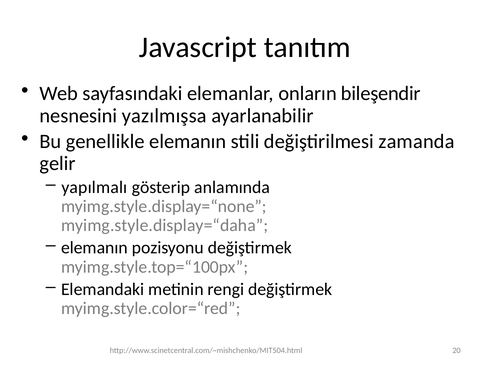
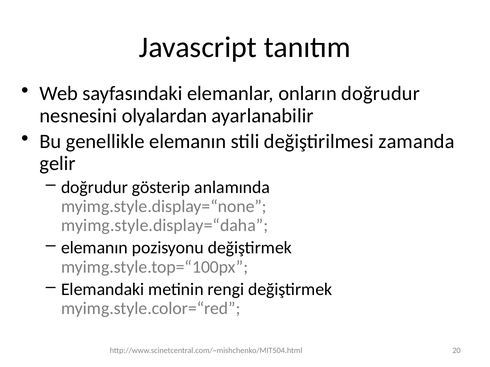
onların bileşendir: bileşendir -> doğrudur (381, 94)
yazılmışsa: yazılmışsa -> olyalardan (165, 116)
yapılmalı: yapılmalı -> doğrudur (94, 187)
